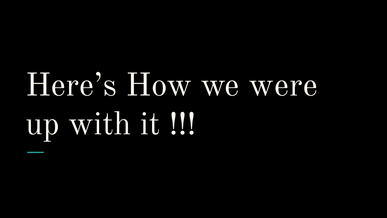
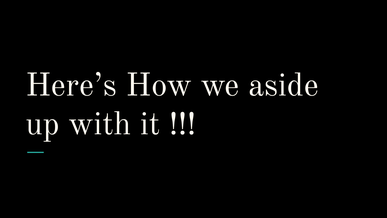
were: were -> aside (283, 85)
